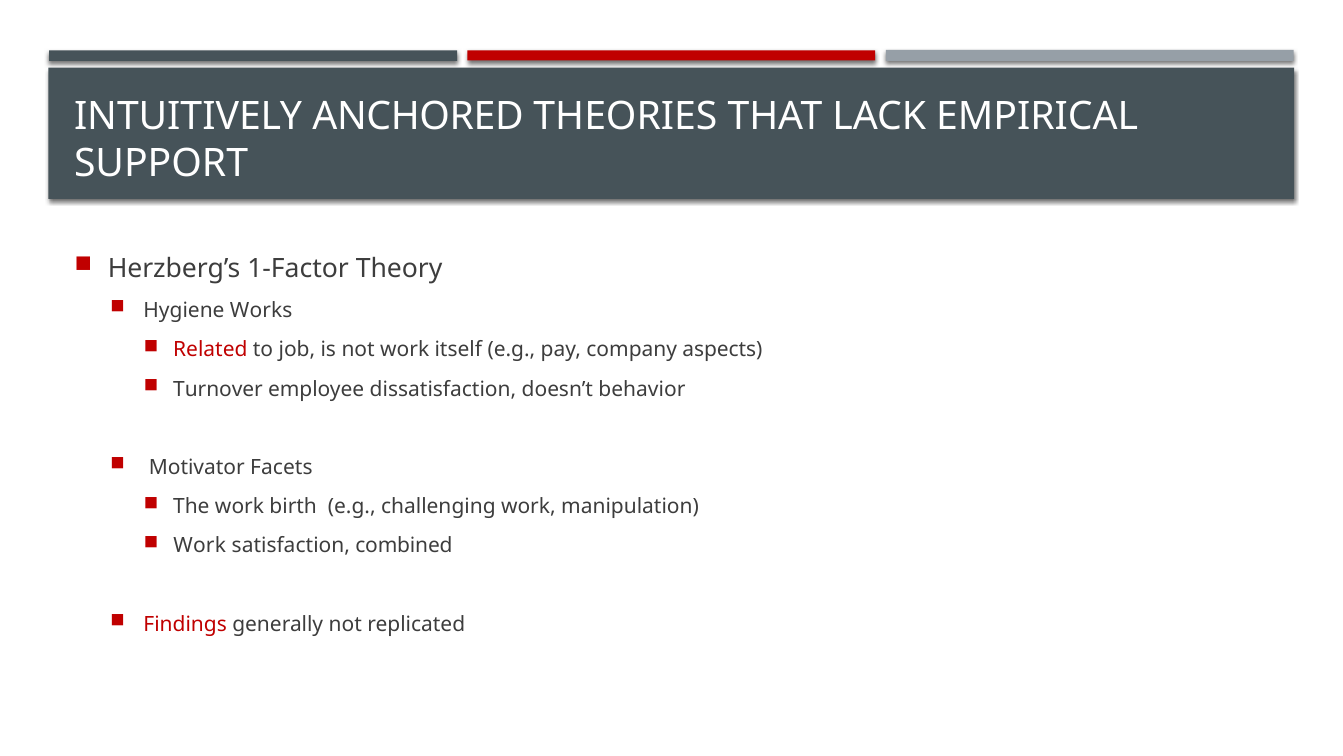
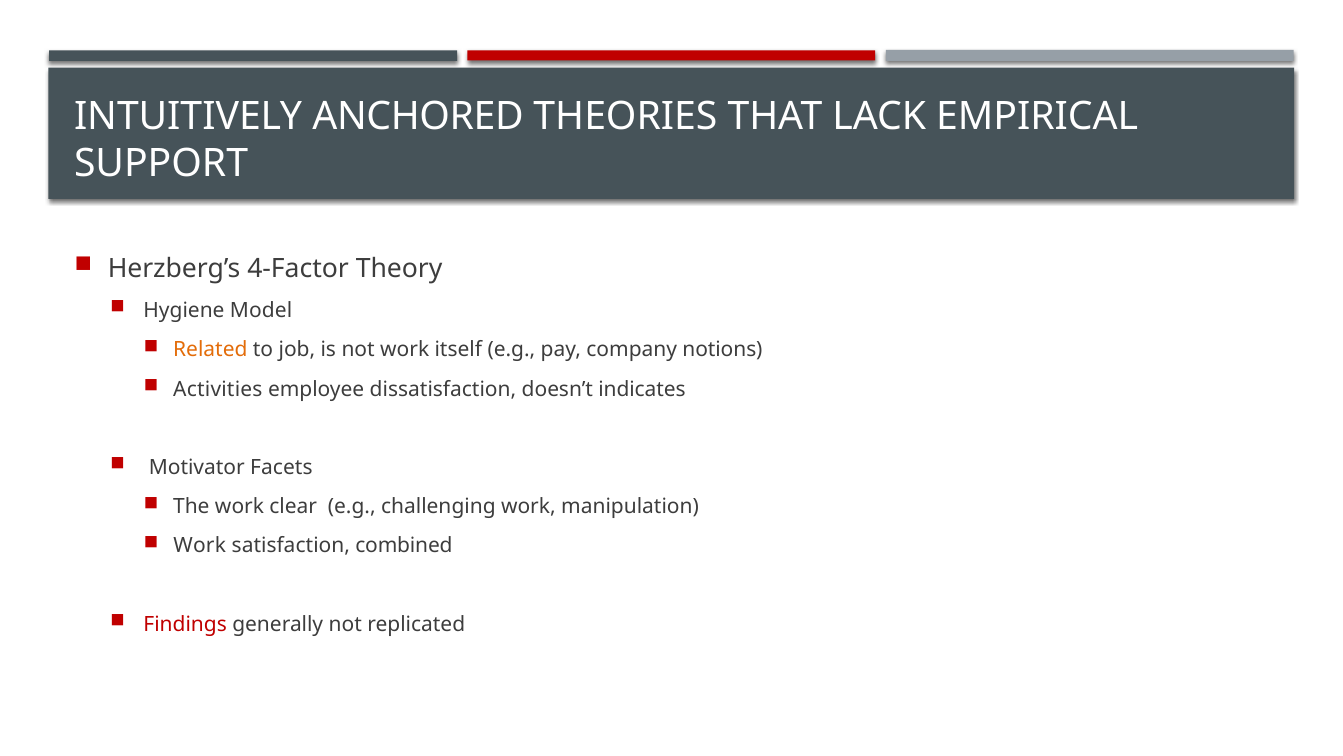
1-Factor: 1-Factor -> 4-Factor (298, 268)
Works: Works -> Model (261, 310)
Related colour: red -> orange (210, 350)
aspects: aspects -> notions (722, 350)
Turnover: Turnover -> Activities (218, 389)
behavior: behavior -> indicates (642, 389)
birth: birth -> clear (293, 506)
